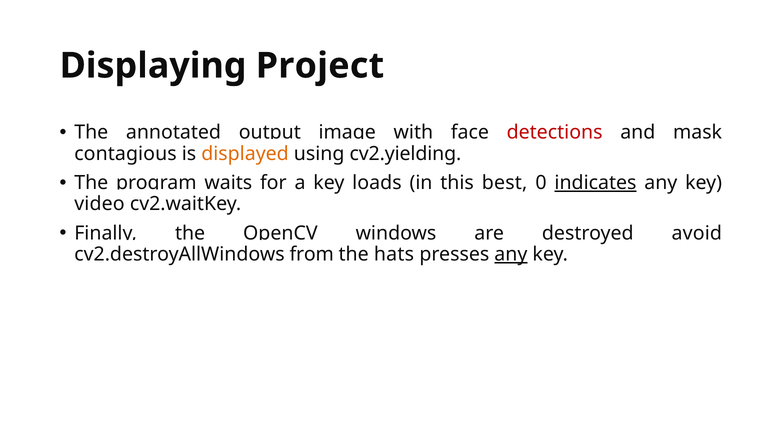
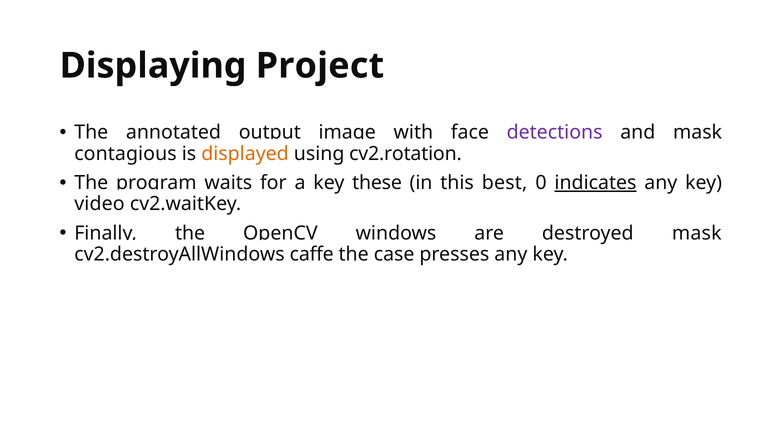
detections colour: red -> purple (555, 133)
cv2.yielding: cv2.yielding -> cv2.rotation (405, 154)
loads: loads -> these (377, 183)
avoid: avoid -> mask (697, 233)
from: from -> caffe (312, 254)
hats: hats -> case (394, 254)
any underline: present -> none (511, 254)
